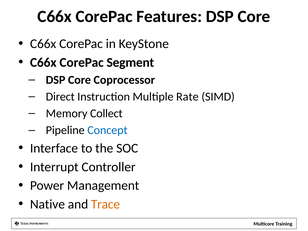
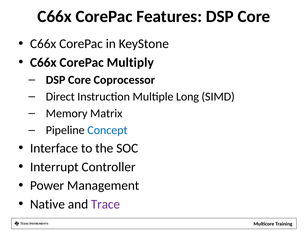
Segment: Segment -> Multiply (130, 62)
Rate: Rate -> Long (188, 97)
Collect: Collect -> Matrix (106, 113)
Trace colour: orange -> purple (105, 204)
